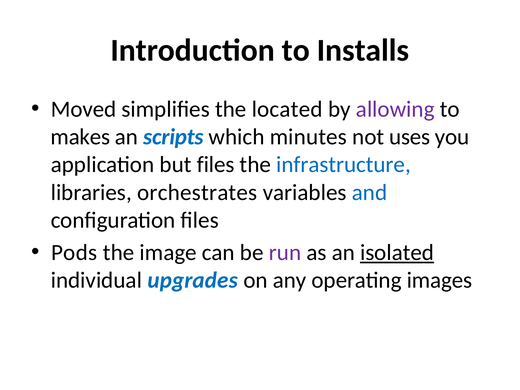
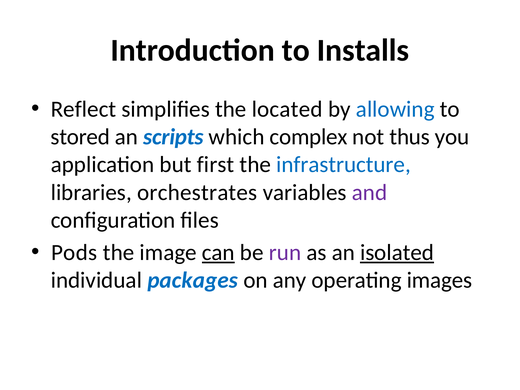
Moved: Moved -> Reflect (83, 109)
allowing colour: purple -> blue (395, 109)
makes: makes -> stored (80, 137)
minutes: minutes -> complex (308, 137)
uses: uses -> thus (410, 137)
but files: files -> first (216, 165)
and colour: blue -> purple (369, 192)
can underline: none -> present (218, 253)
upgrades: upgrades -> packages (193, 280)
